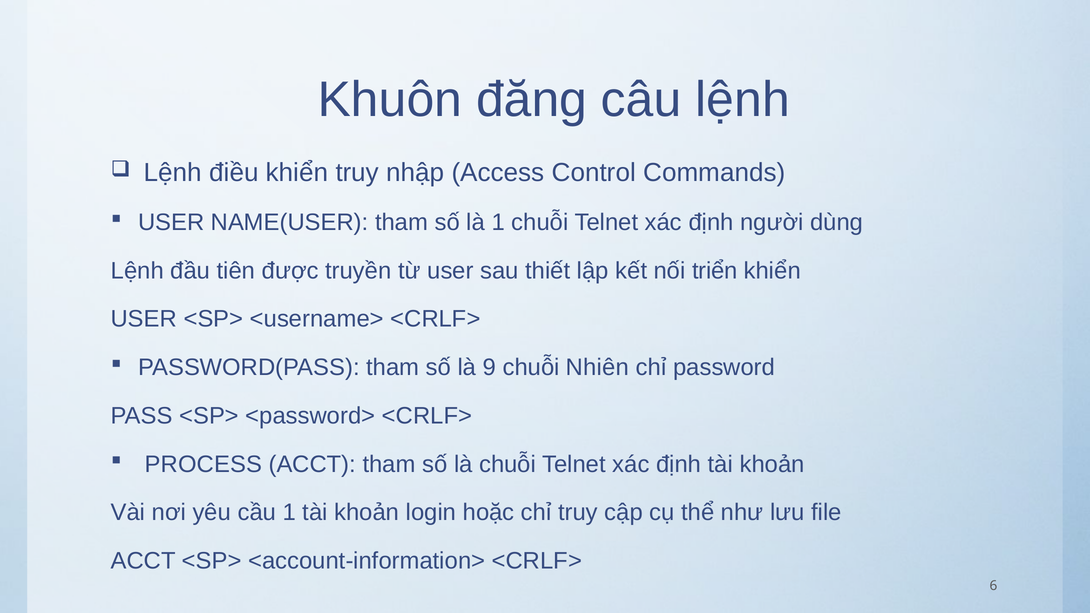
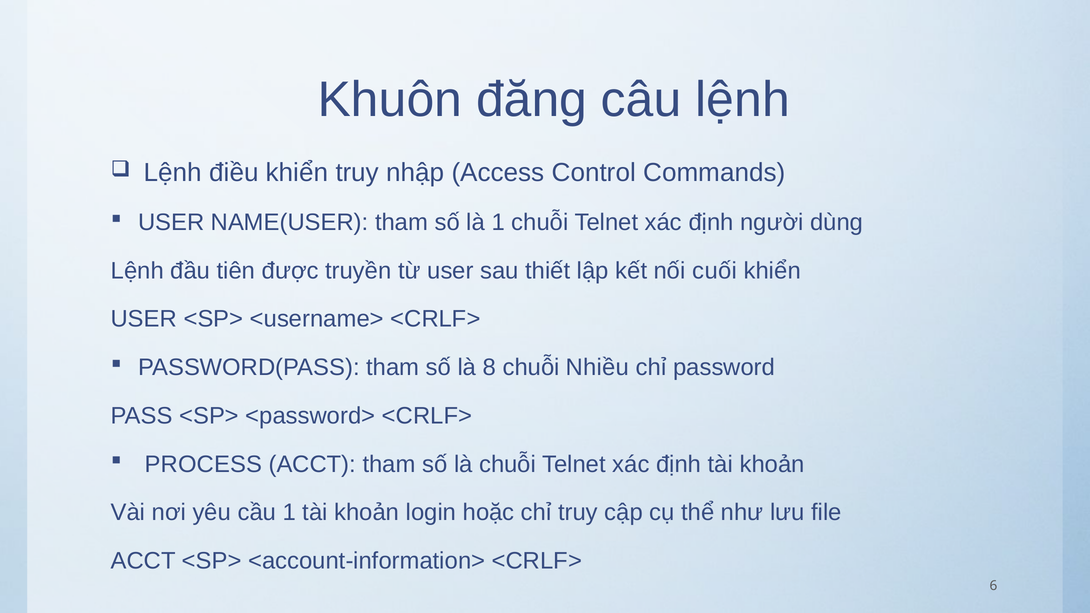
triển: triển -> cuối (715, 271)
9: 9 -> 8 (489, 368)
Nhiên: Nhiên -> Nhiều (598, 368)
